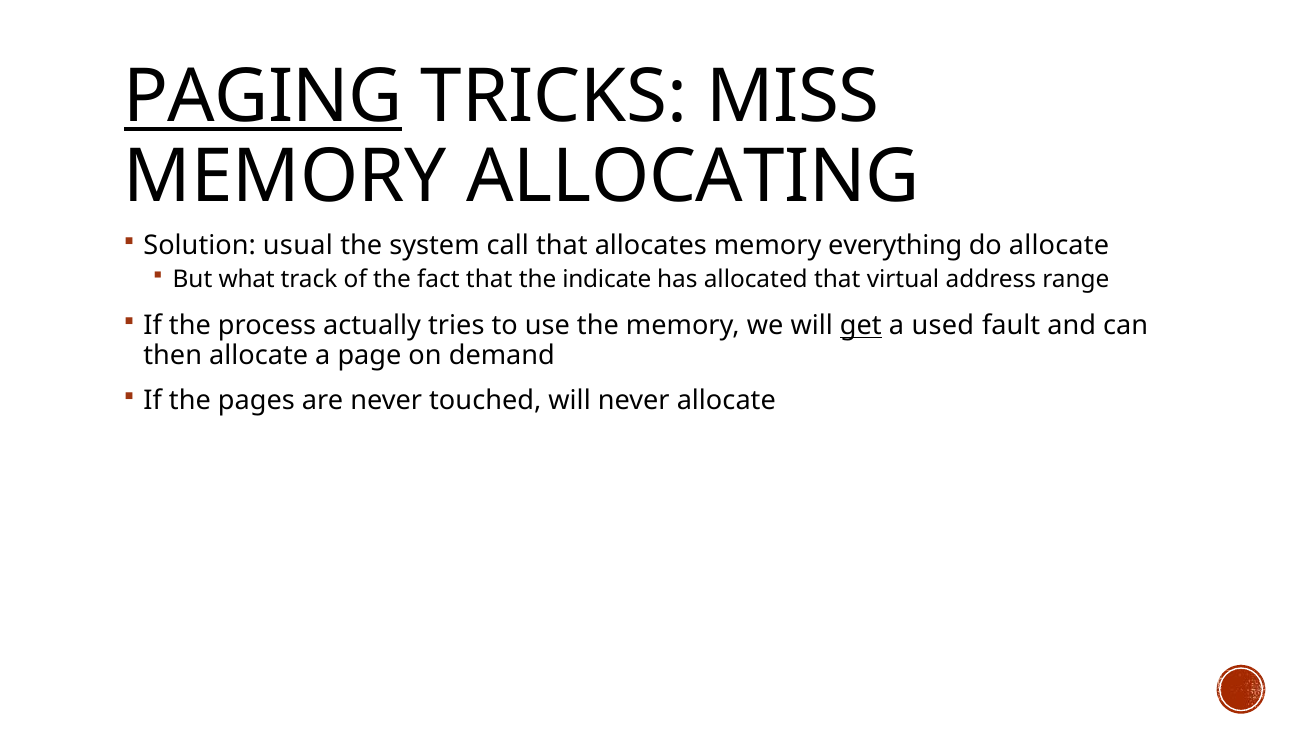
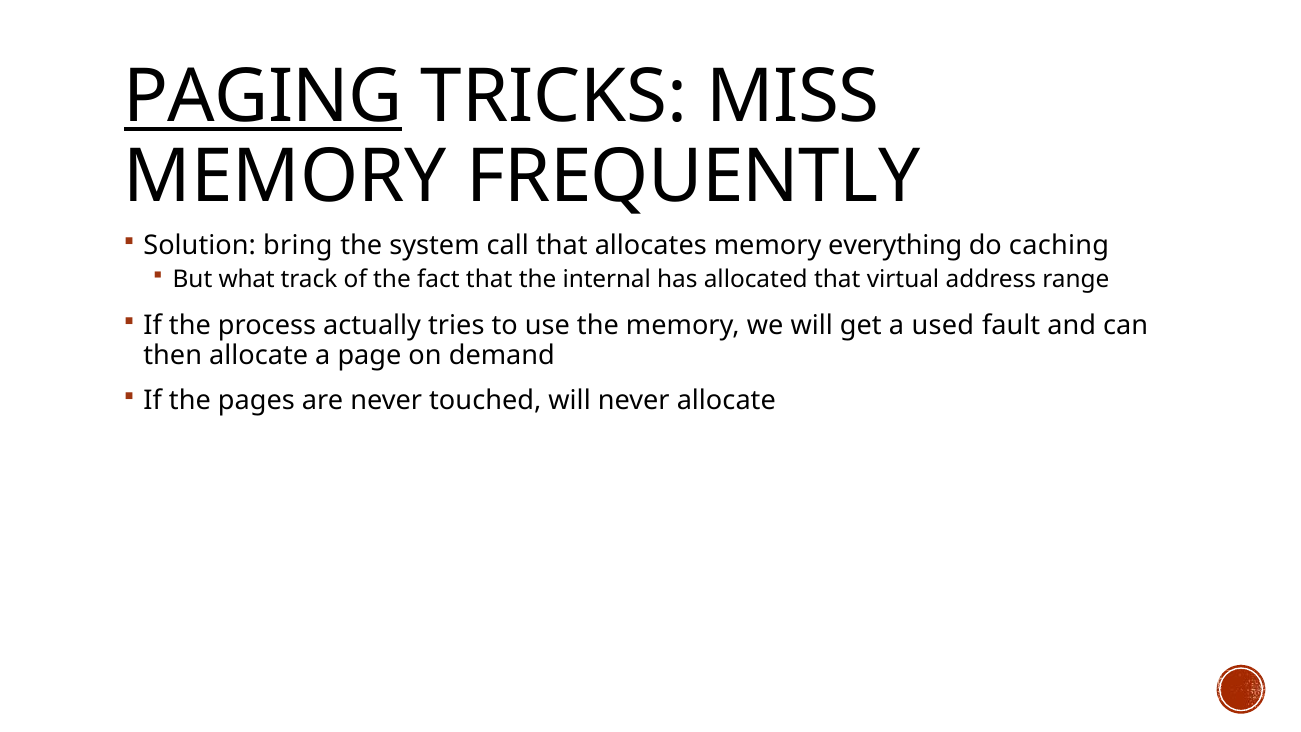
ALLOCATING: ALLOCATING -> FREQUENTLY (693, 177)
usual: usual -> bring (298, 246)
do allocate: allocate -> caching (1059, 246)
indicate: indicate -> internal (607, 279)
get underline: present -> none (861, 326)
